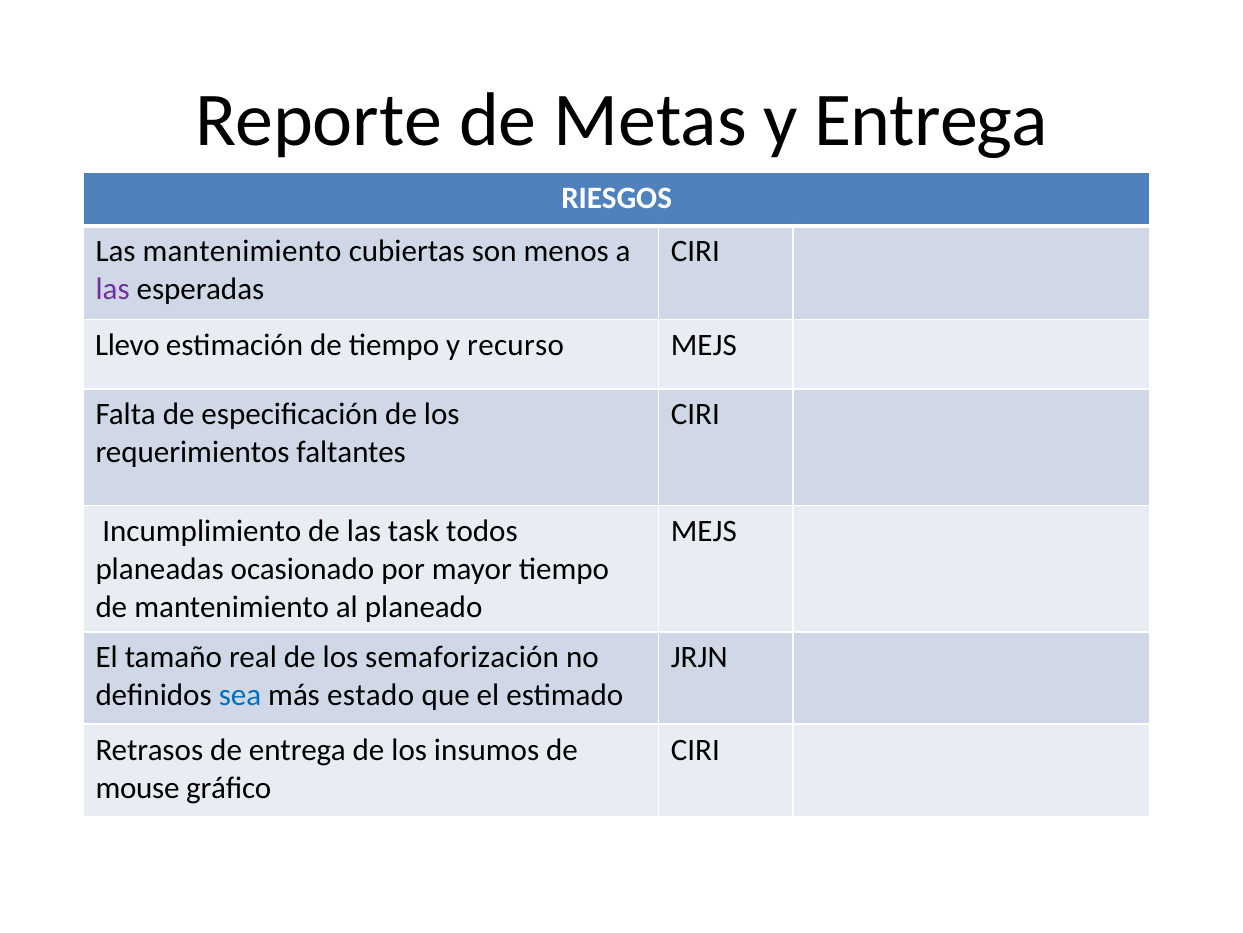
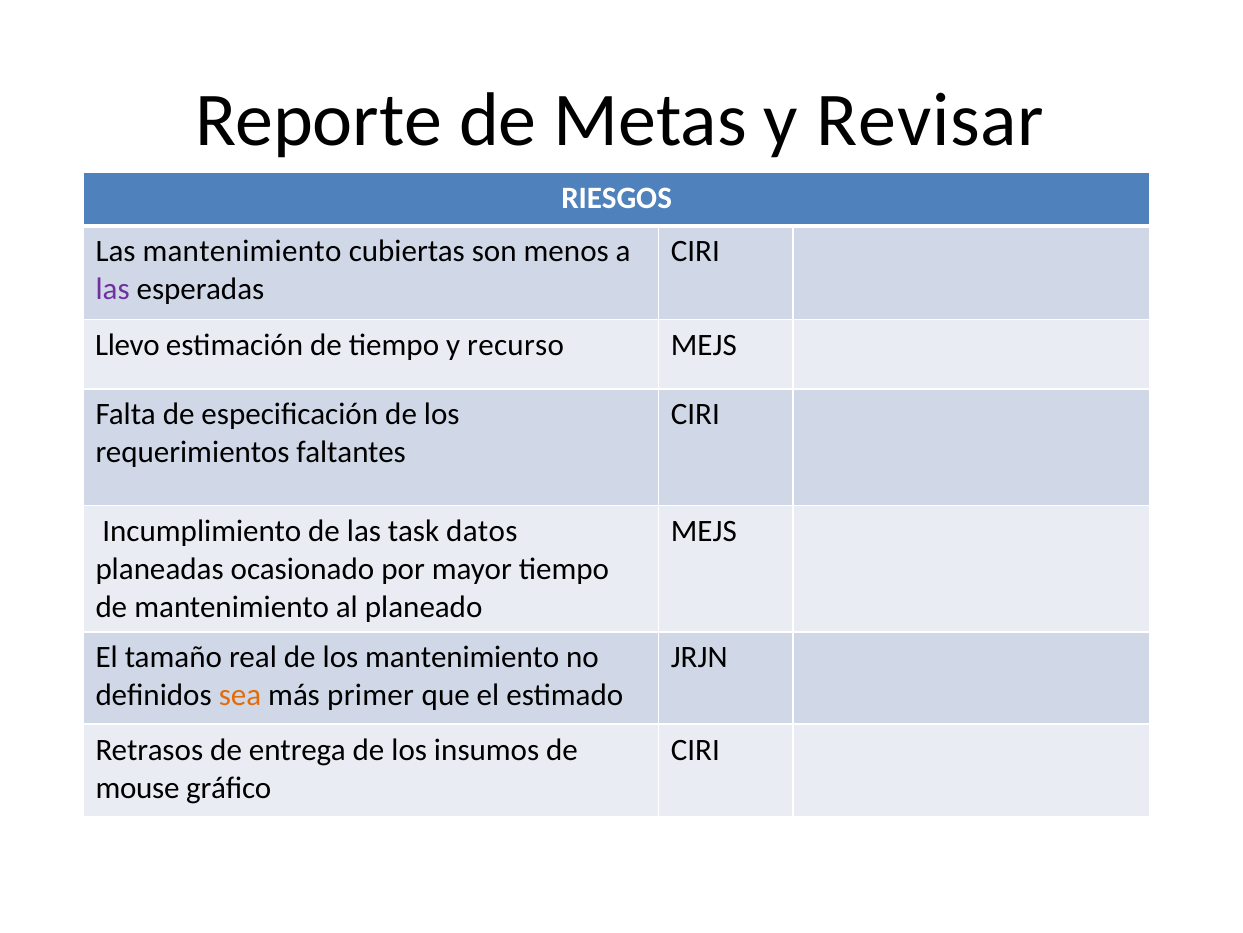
y Entrega: Entrega -> Revisar (931, 120)
todos: todos -> datos (482, 531)
los semaforización: semaforización -> mantenimiento (462, 657)
sea colour: blue -> orange (240, 695)
estado: estado -> primer (371, 695)
